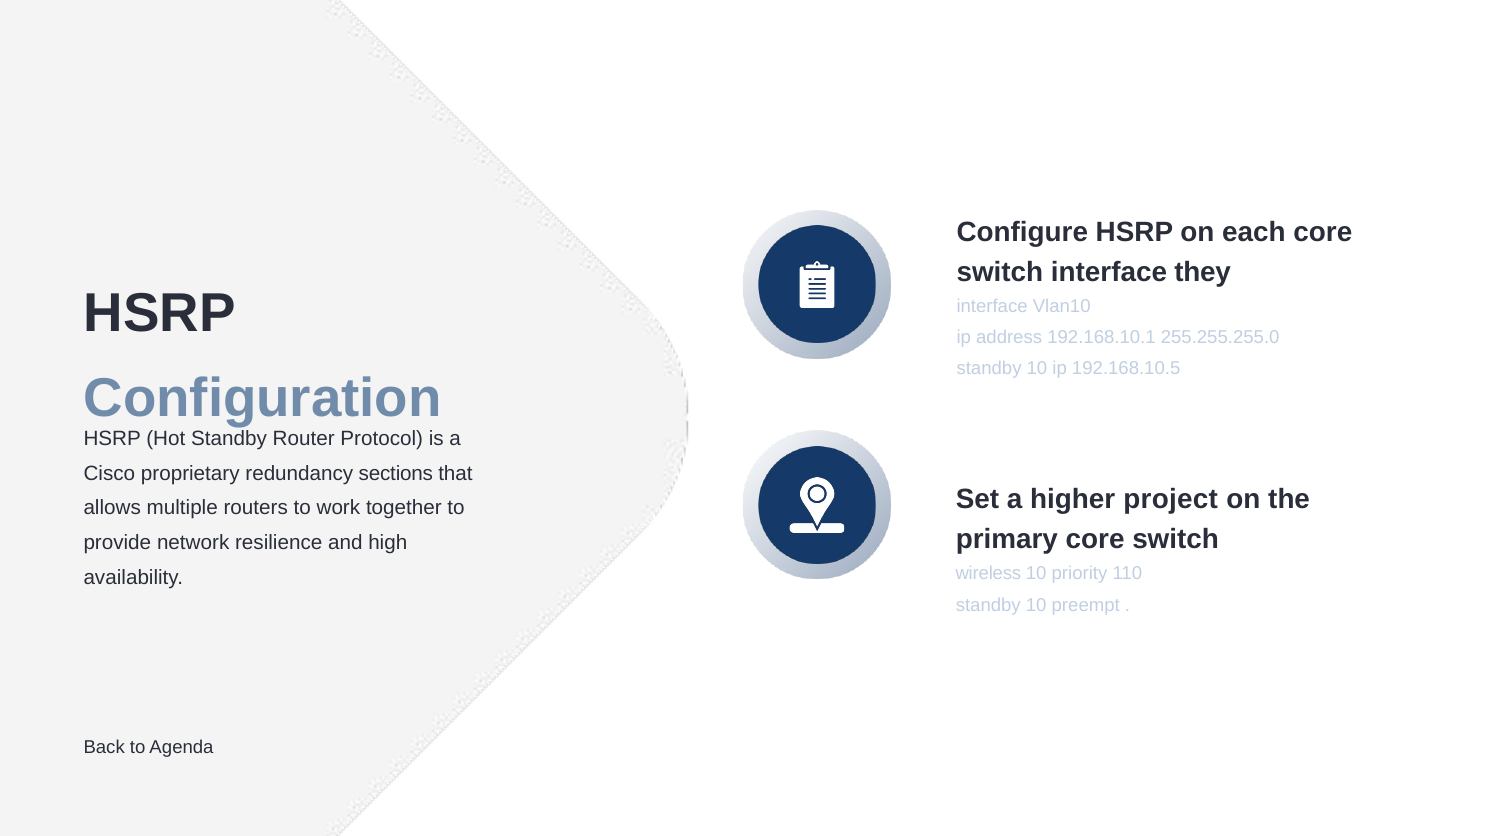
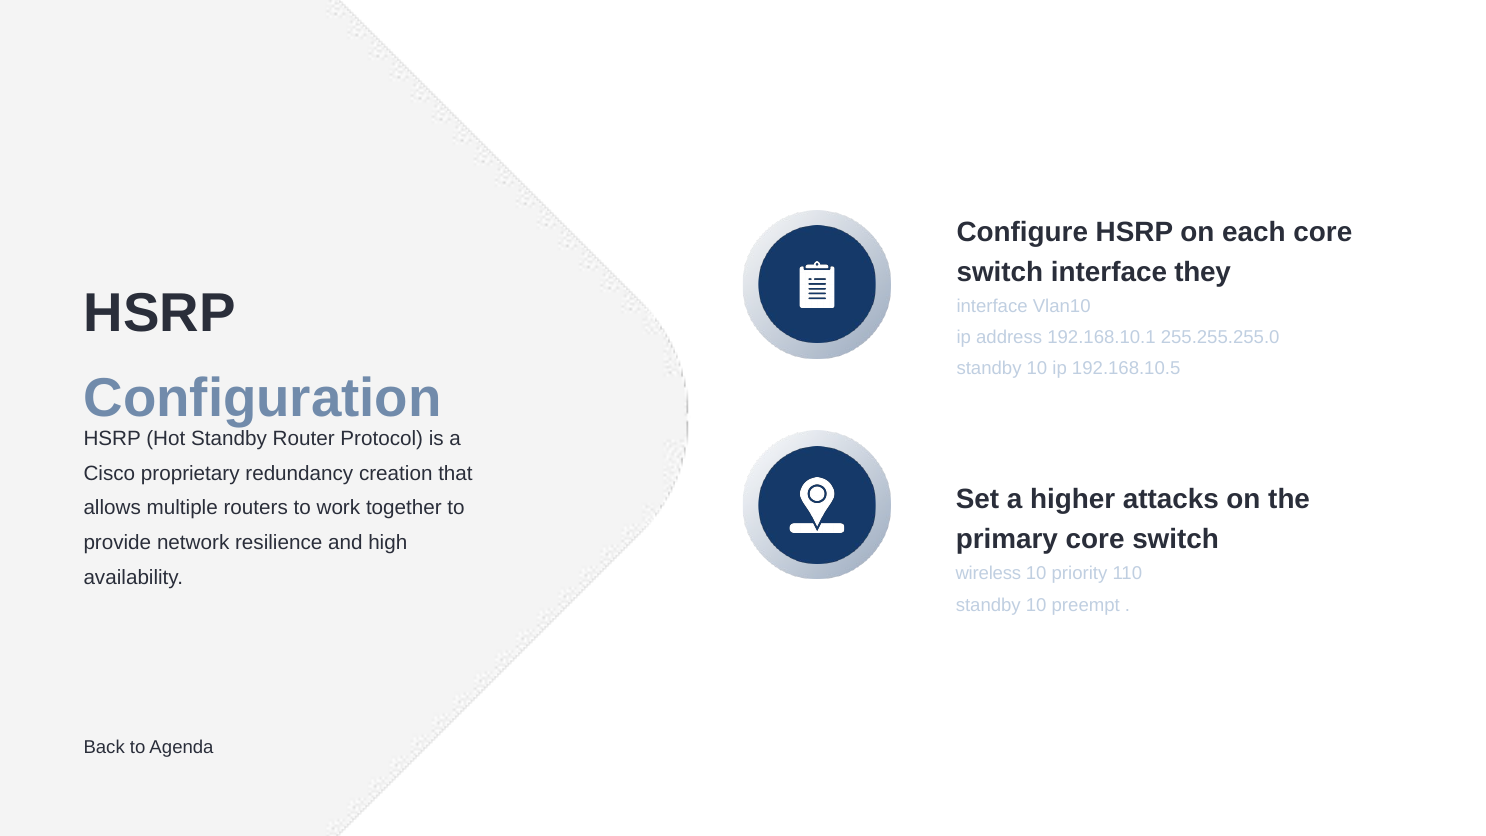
sections: sections -> creation (396, 473)
project: project -> attacks (1171, 500)
